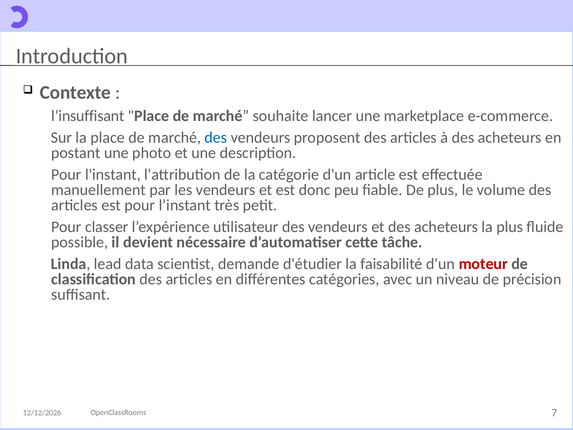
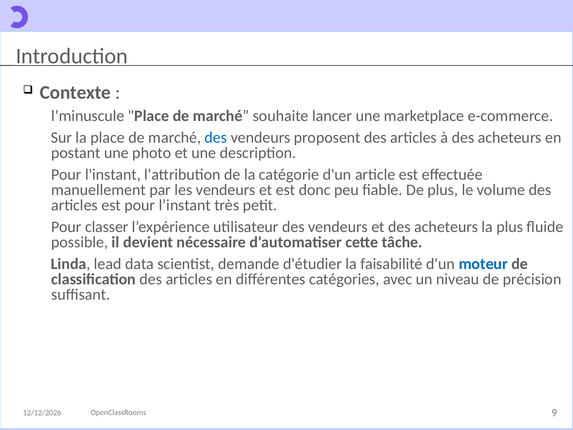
l’insuffisant: l’insuffisant -> l’minuscule (88, 116)
moteur colour: red -> blue (483, 264)
7: 7 -> 9 (554, 412)
